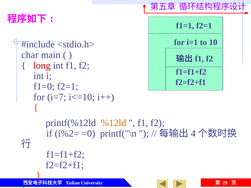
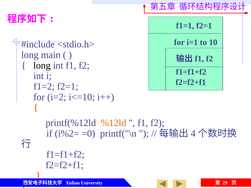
char: char -> long (30, 55)
long colour: red -> black (42, 65)
f1=0: f1=0 -> f1=2 (44, 87)
i=7: i=7 -> i=2 (57, 97)
